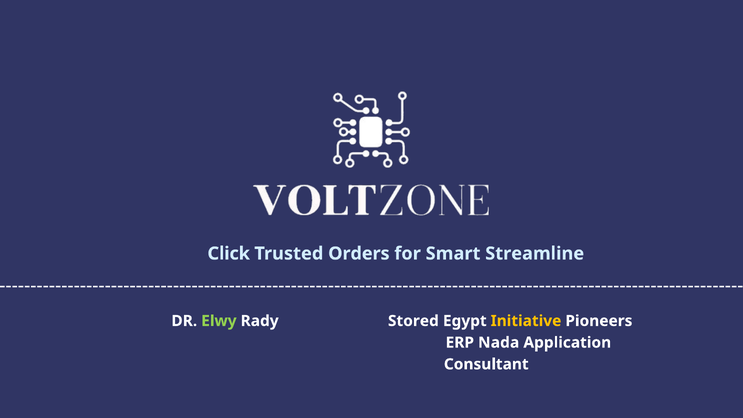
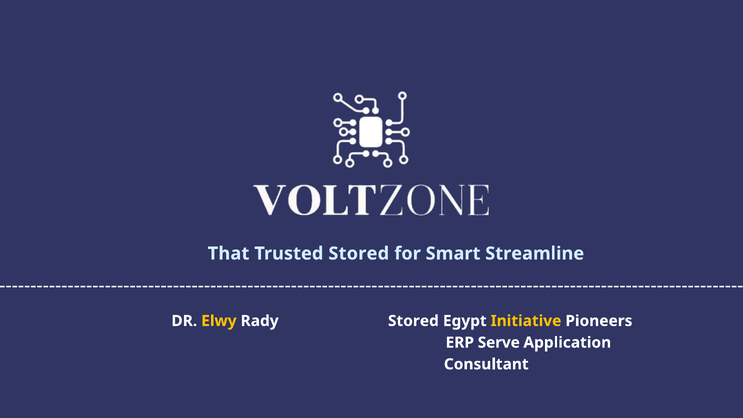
Click: Click -> That (229, 254)
Trusted Orders: Orders -> Stored (359, 254)
Elwy colour: light green -> yellow (219, 321)
Nada: Nada -> Serve (499, 343)
